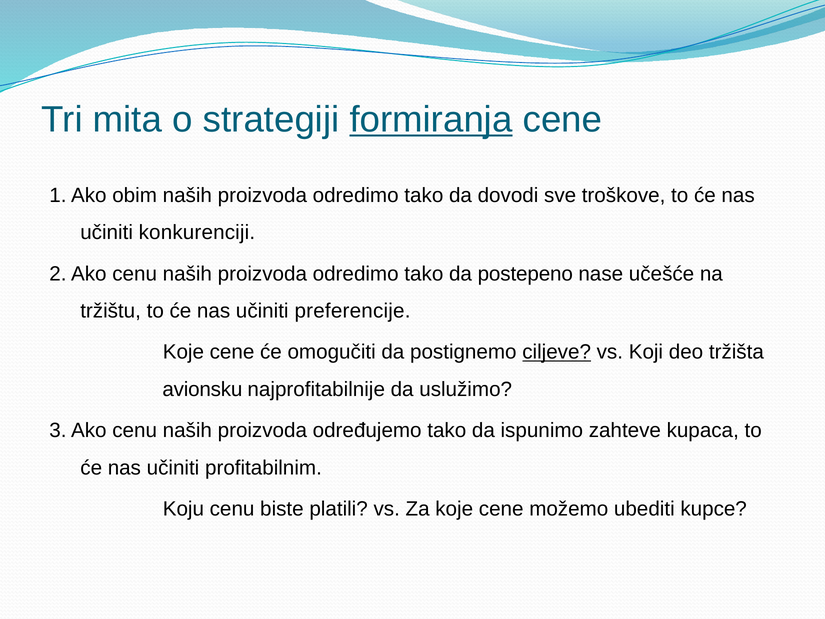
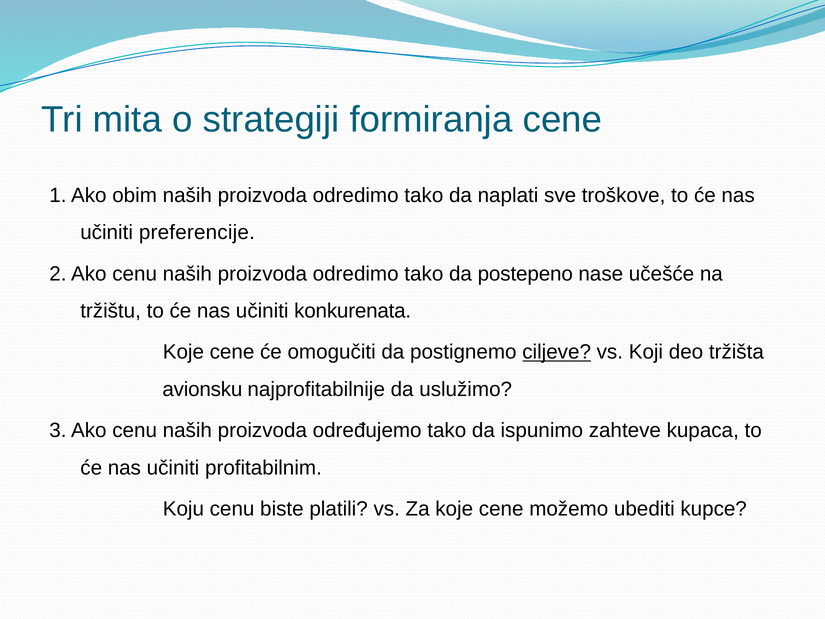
formiranja underline: present -> none (431, 120)
dovodi: dovodi -> naplati (508, 195)
konkurenciji: konkurenciji -> preferencije (197, 232)
preferencije: preferencije -> konkurenata (353, 311)
